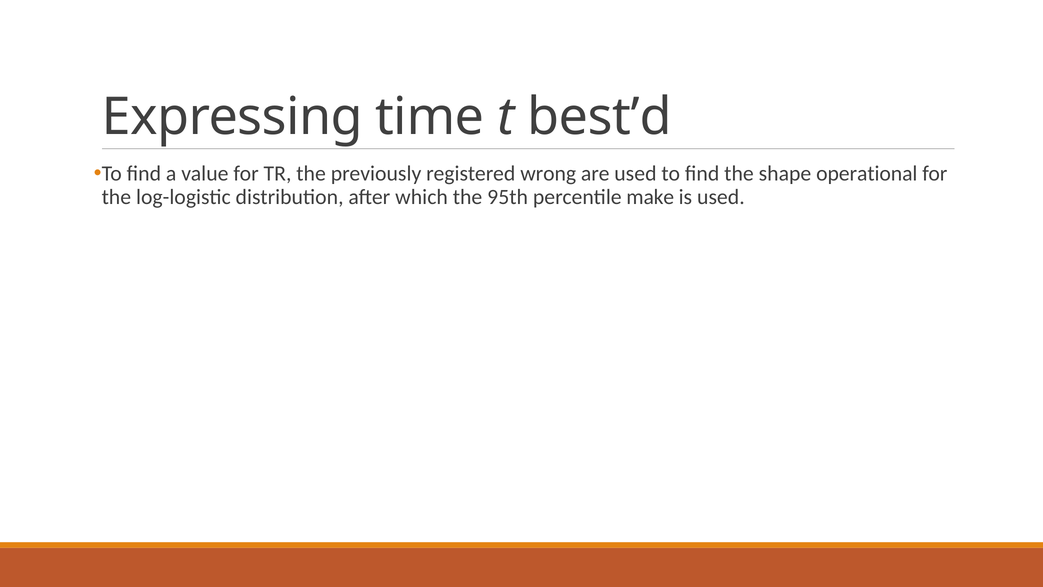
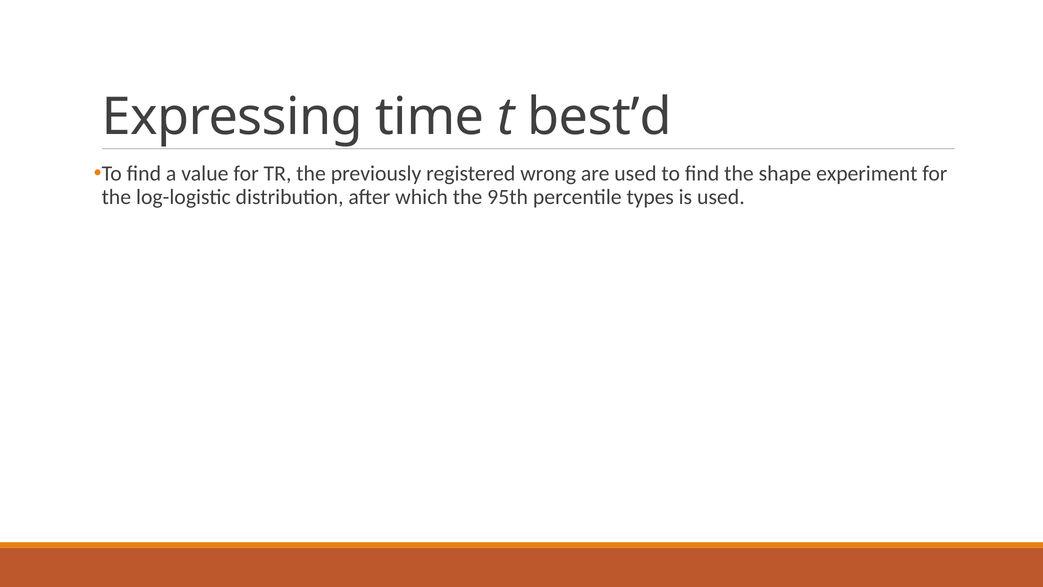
operational: operational -> experiment (867, 173)
make: make -> types (650, 197)
